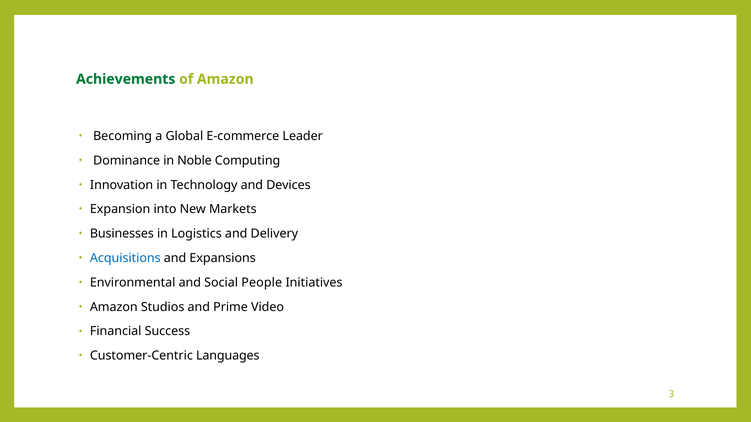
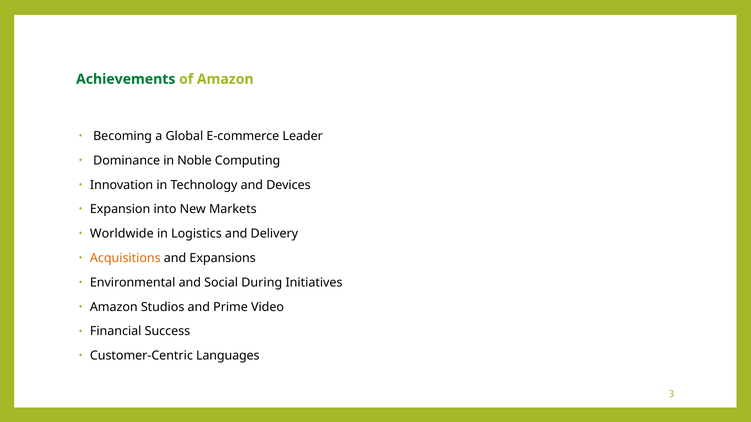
Businesses: Businesses -> Worldwide (122, 234)
Acquisitions colour: blue -> orange (125, 258)
People: People -> During (262, 283)
